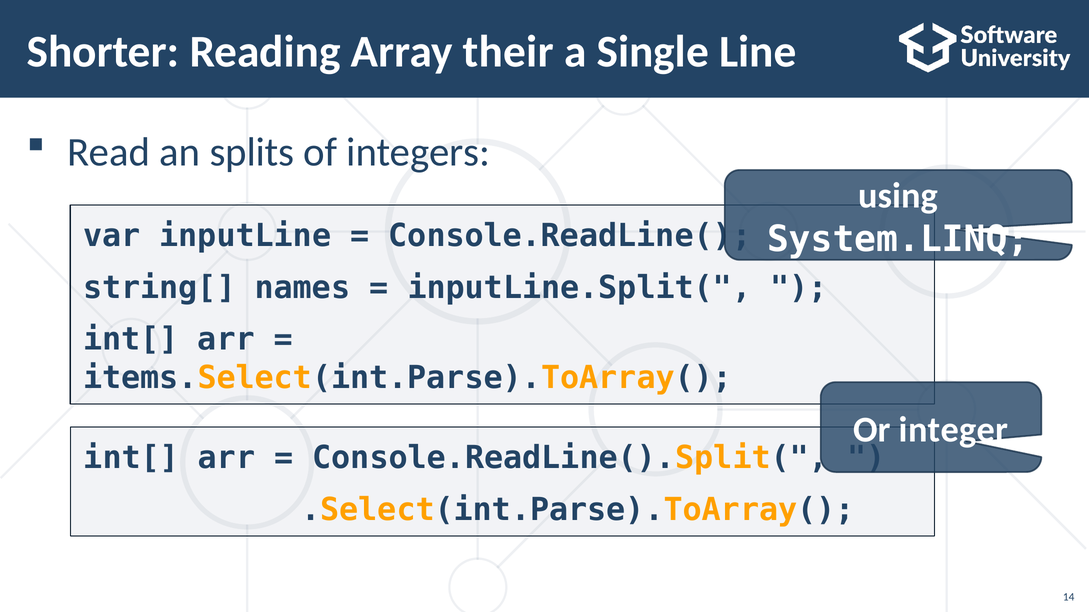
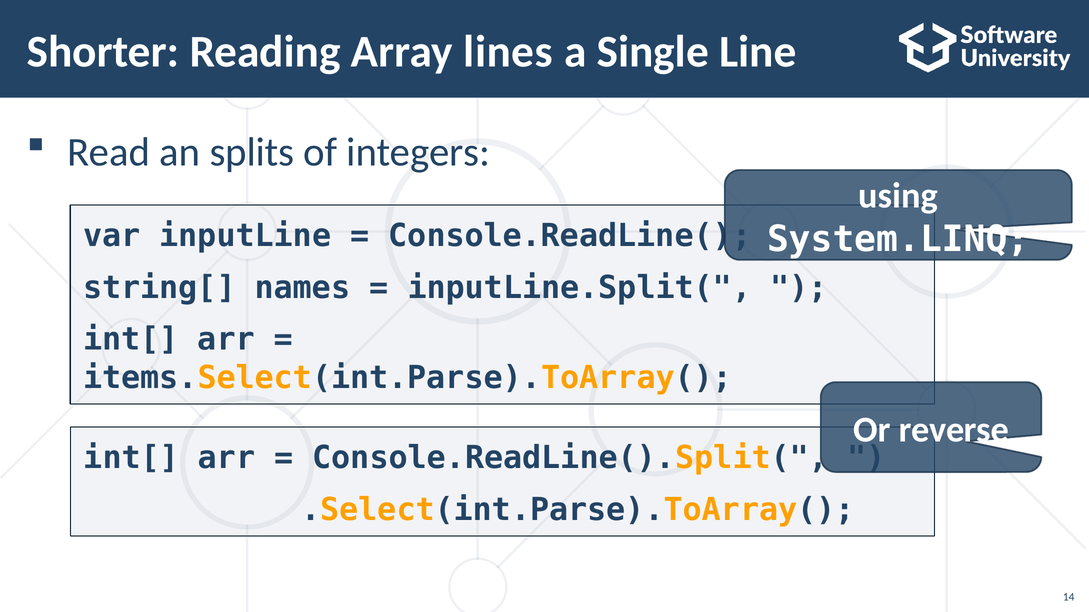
their: their -> lines (508, 52)
integer: integer -> reverse (954, 430)
